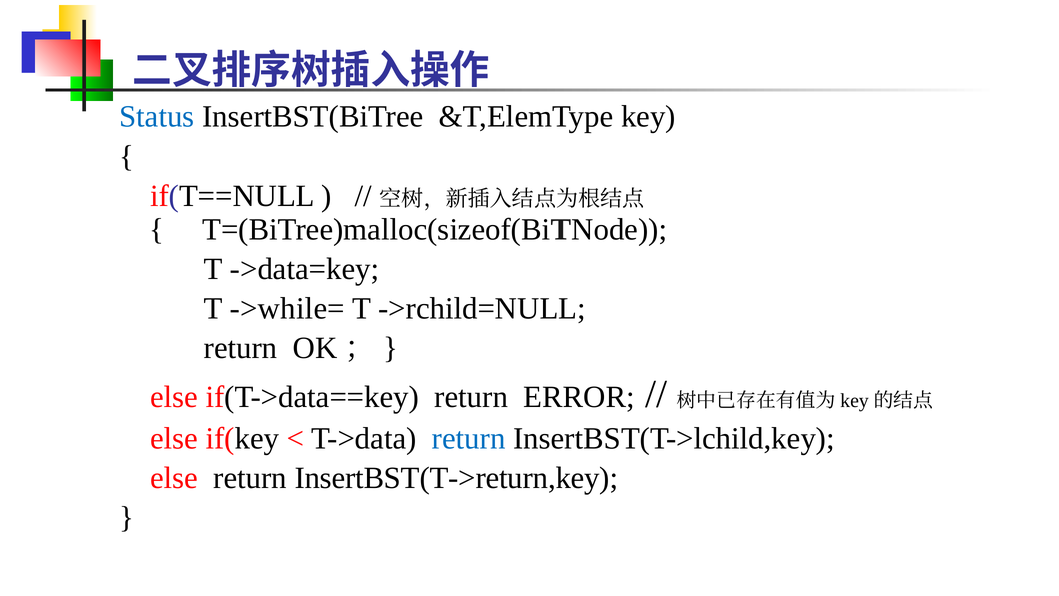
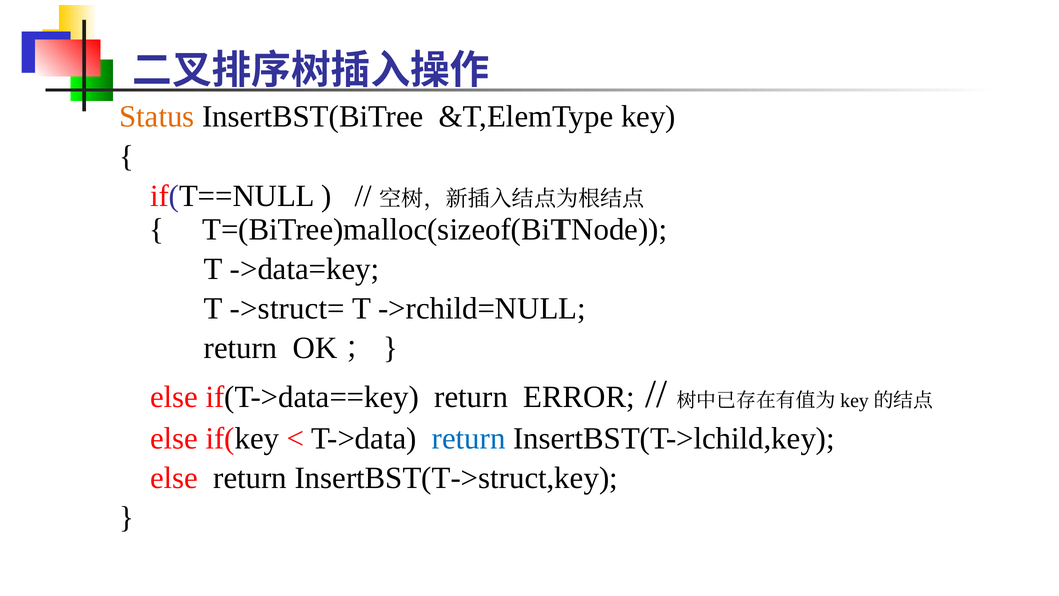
Status colour: blue -> orange (157, 117)
->while=: ->while= -> ->struct= (287, 308)
InsertBST(T->return,key: InsertBST(T->return,key -> InsertBST(T->struct,key (456, 478)
